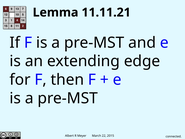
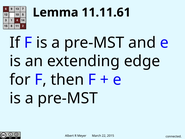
11.11.21: 11.11.21 -> 11.11.61 (106, 12)
